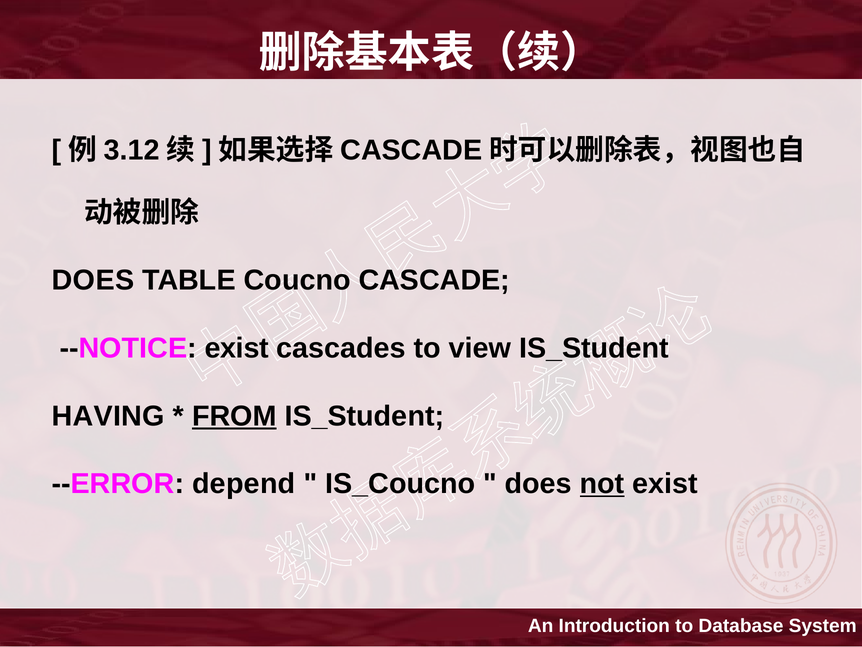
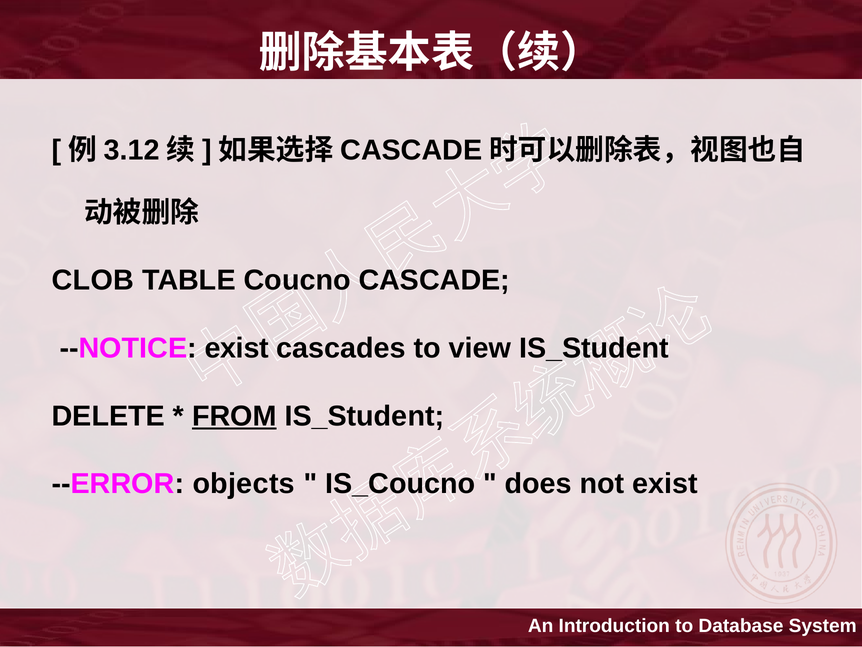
DOES: DOES -> CLOB (93, 280)
HAVING: HAVING -> DELETE (108, 416)
depend: depend -> objects (244, 483)
not underline: present -> none (602, 483)
